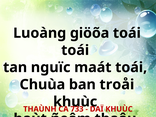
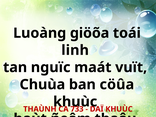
toái: toái -> linh (75, 50)
maát toái: toái -> vuït (131, 67)
troåi: troåi -> cöûa (117, 85)
